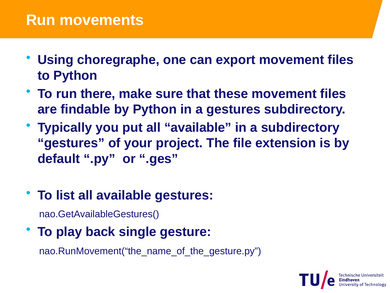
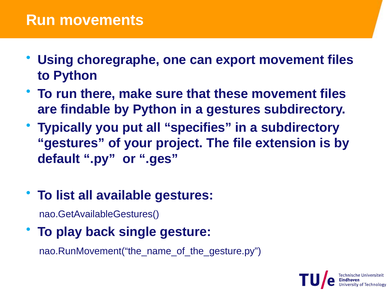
put all available: available -> specifies (198, 127)
